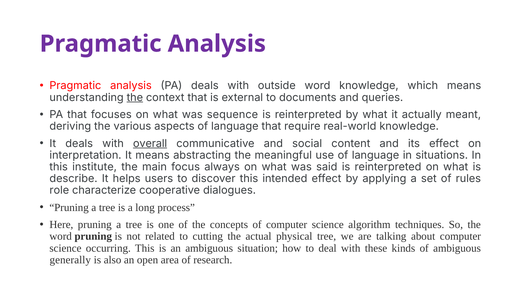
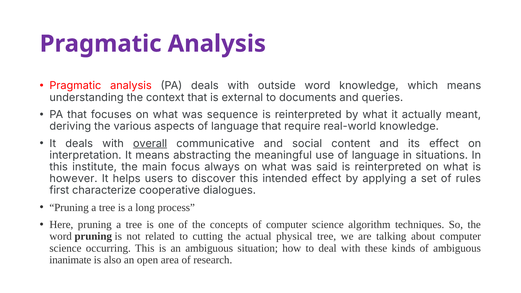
the underline: present -> none (135, 97)
describe: describe -> however (74, 179)
role: role -> first (59, 190)
generally: generally -> inanimate (70, 260)
